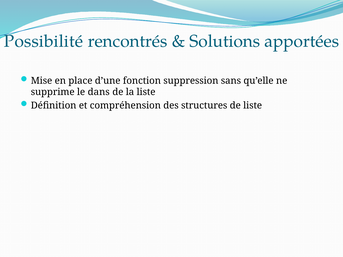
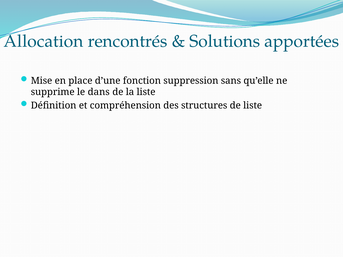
Possibilité: Possibilité -> Allocation (44, 41)
